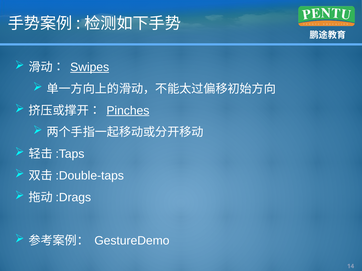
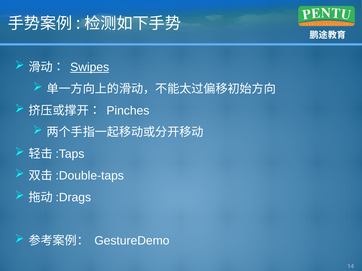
Pinches underline: present -> none (128, 111)
